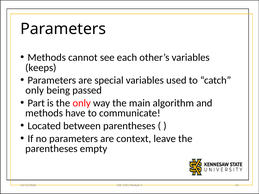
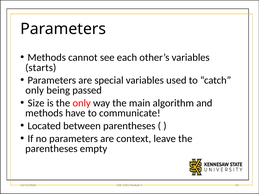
keeps: keeps -> starts (41, 68)
Part: Part -> Size (36, 103)
